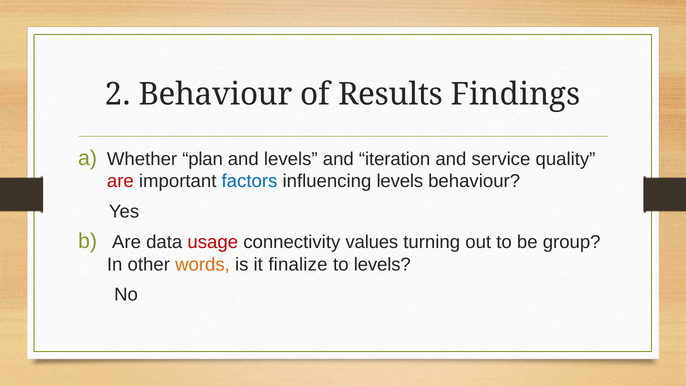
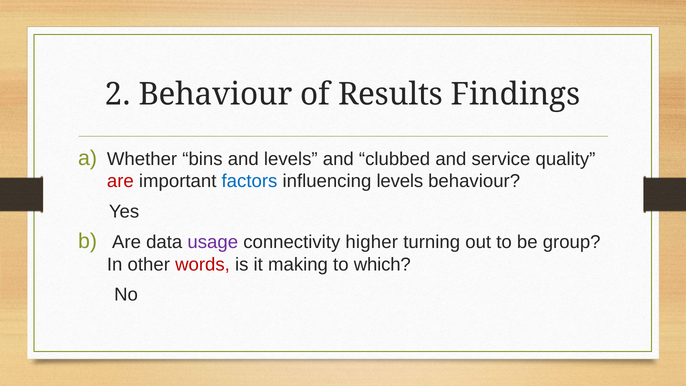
plan: plan -> bins (202, 159)
iteration: iteration -> clubbed (395, 159)
usage colour: red -> purple (213, 242)
values: values -> higher (372, 242)
words colour: orange -> red (203, 264)
finalize: finalize -> making (298, 264)
to levels: levels -> which (382, 264)
